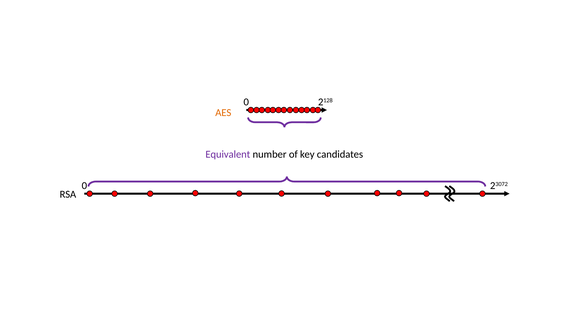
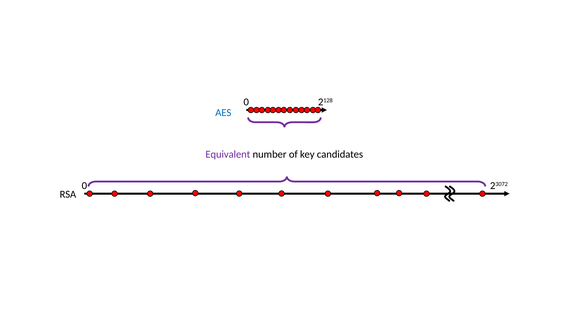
AES colour: orange -> blue (223, 113)
